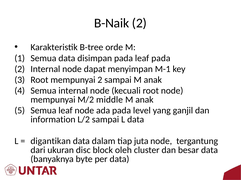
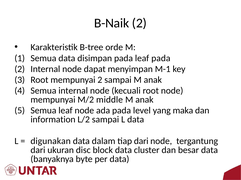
ganjil: ganjil -> maka (183, 111)
digantikan: digantikan -> digunakan (51, 142)
tiap juta: juta -> dari (141, 142)
block oleh: oleh -> data (123, 151)
